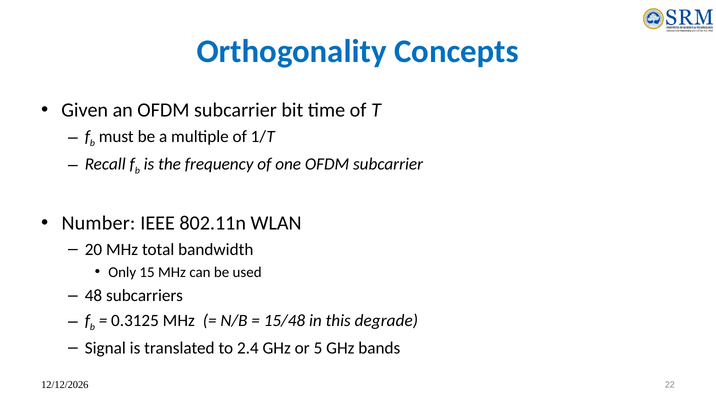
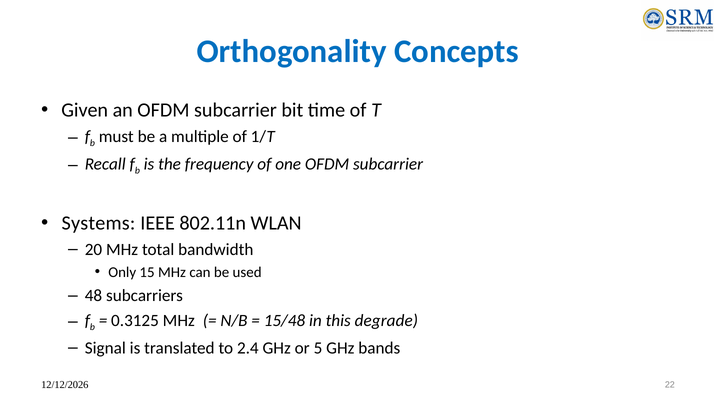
Number: Number -> Systems (98, 223)
